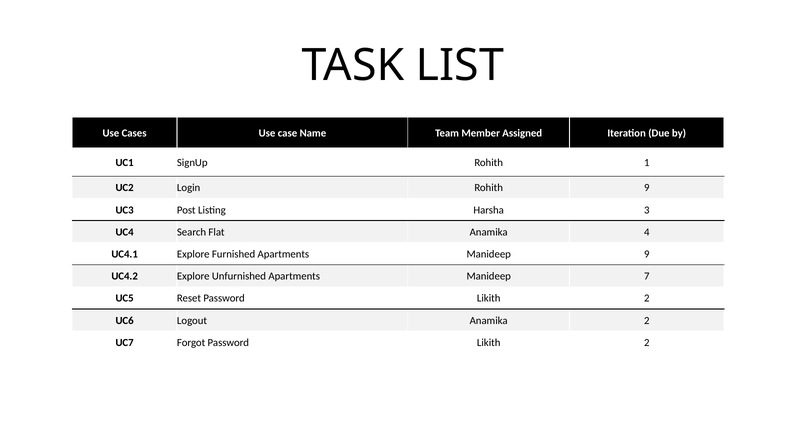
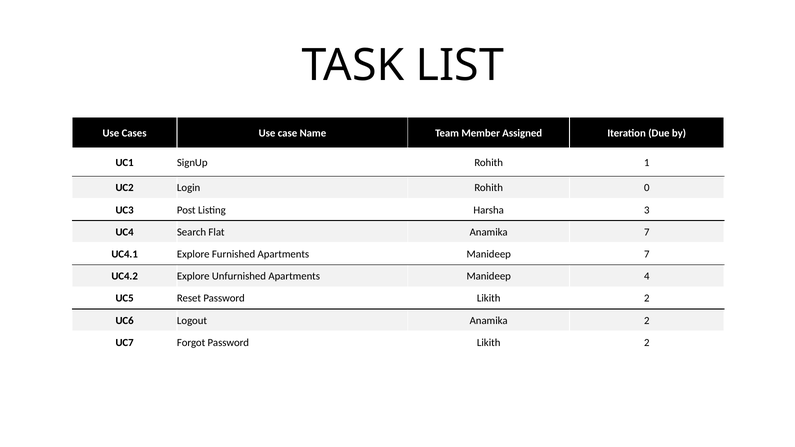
Rohith 9: 9 -> 0 (647, 188)
Anamika 4: 4 -> 7 (647, 232)
Manideep 9: 9 -> 7 (647, 254)
7: 7 -> 4 (647, 276)
